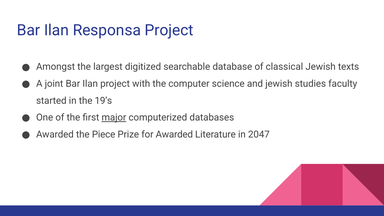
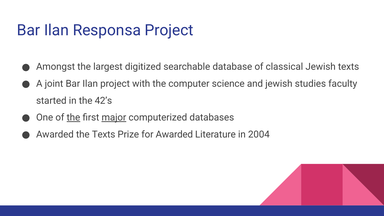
19’s: 19’s -> 42’s (103, 101)
the underline: none -> present (73, 117)
the Piece: Piece -> Texts (104, 134)
2047: 2047 -> 2004 (259, 134)
